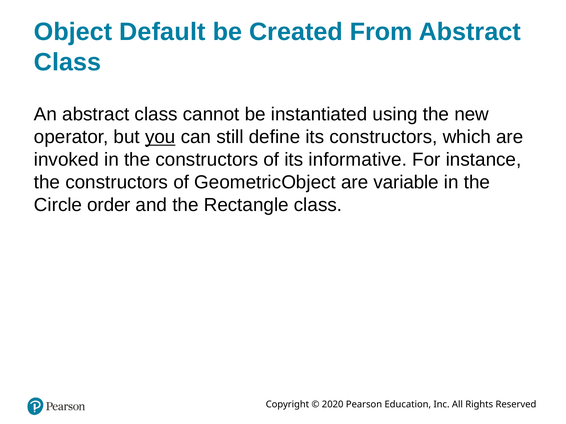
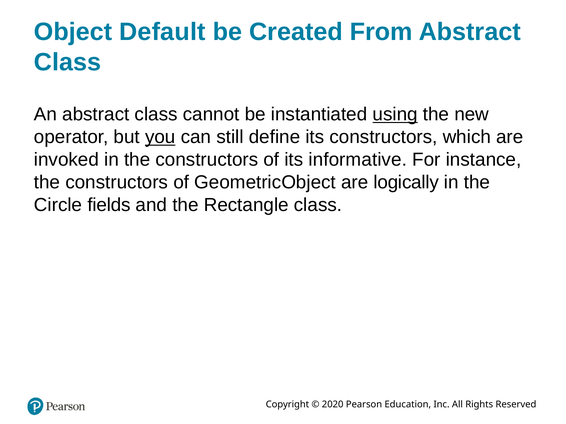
using underline: none -> present (395, 115)
variable: variable -> logically (406, 182)
order: order -> fields (109, 205)
